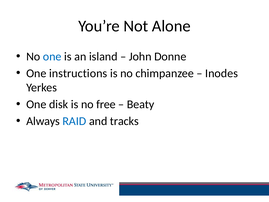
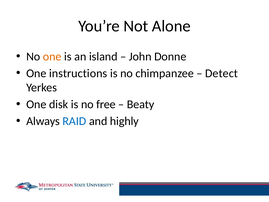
one colour: blue -> orange (52, 56)
Inodes: Inodes -> Detect (222, 73)
tracks: tracks -> highly (124, 121)
